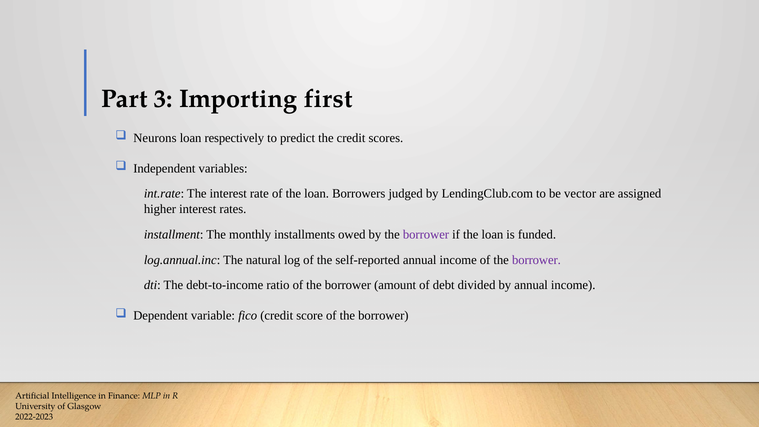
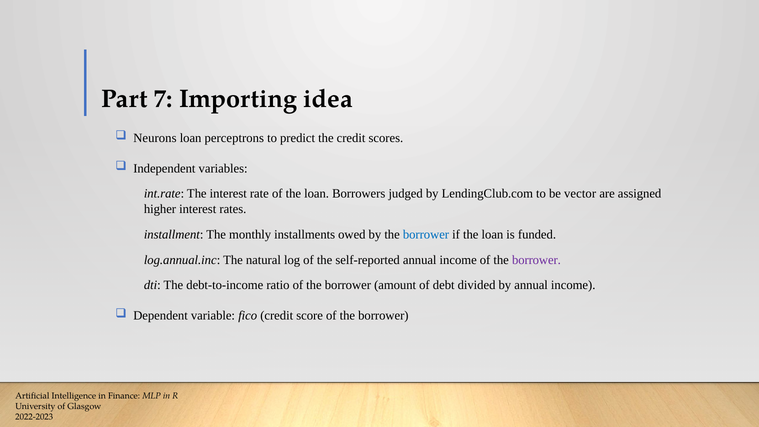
3: 3 -> 7 (163, 99)
first: first -> idea (328, 99)
respectively: respectively -> perceptrons (234, 138)
borrower colour: purple -> blue (426, 234)
